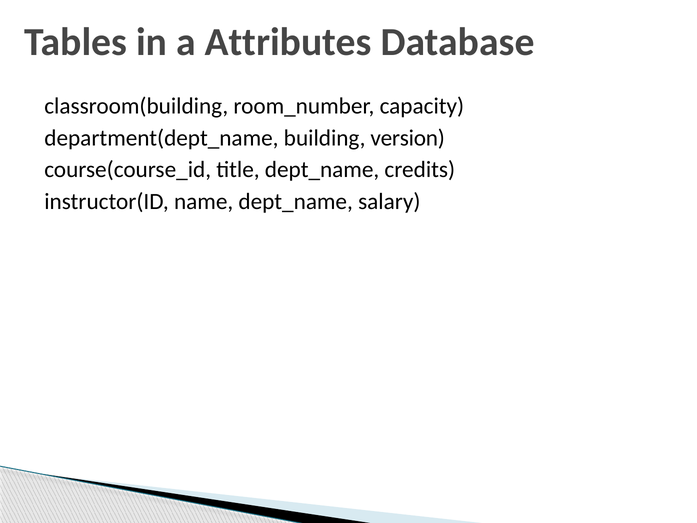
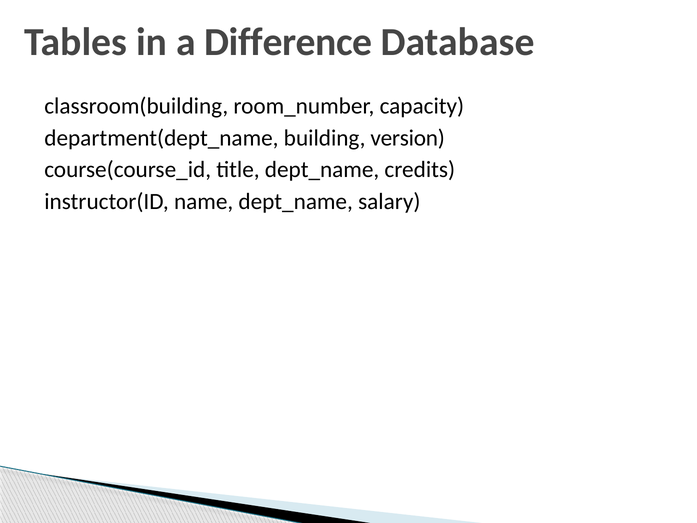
Attributes: Attributes -> Difference (288, 42)
